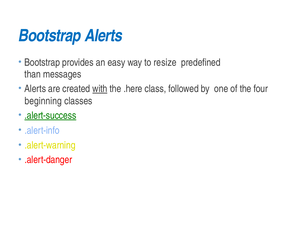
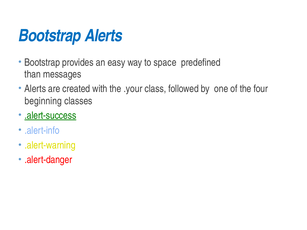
resize: resize -> space (165, 62)
with underline: present -> none (100, 89)
.here: .here -> .your (133, 89)
